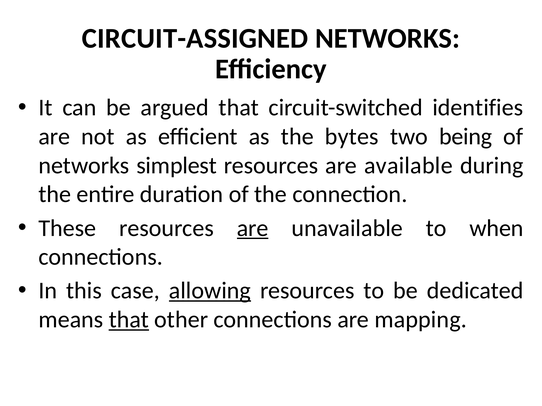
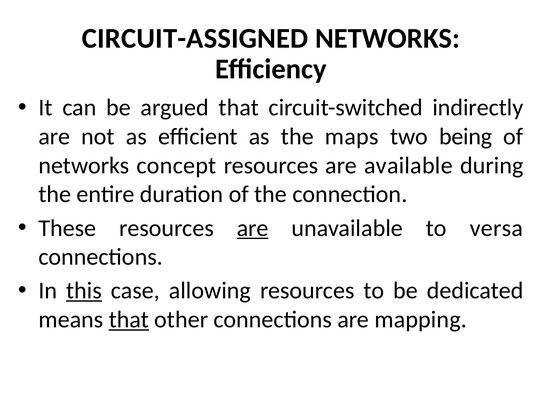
identifies: identifies -> indirectly (478, 108)
bytes: bytes -> maps (352, 137)
simplest: simplest -> concept (176, 166)
when: when -> versa (496, 228)
this underline: none -> present (84, 291)
allowing underline: present -> none (210, 291)
